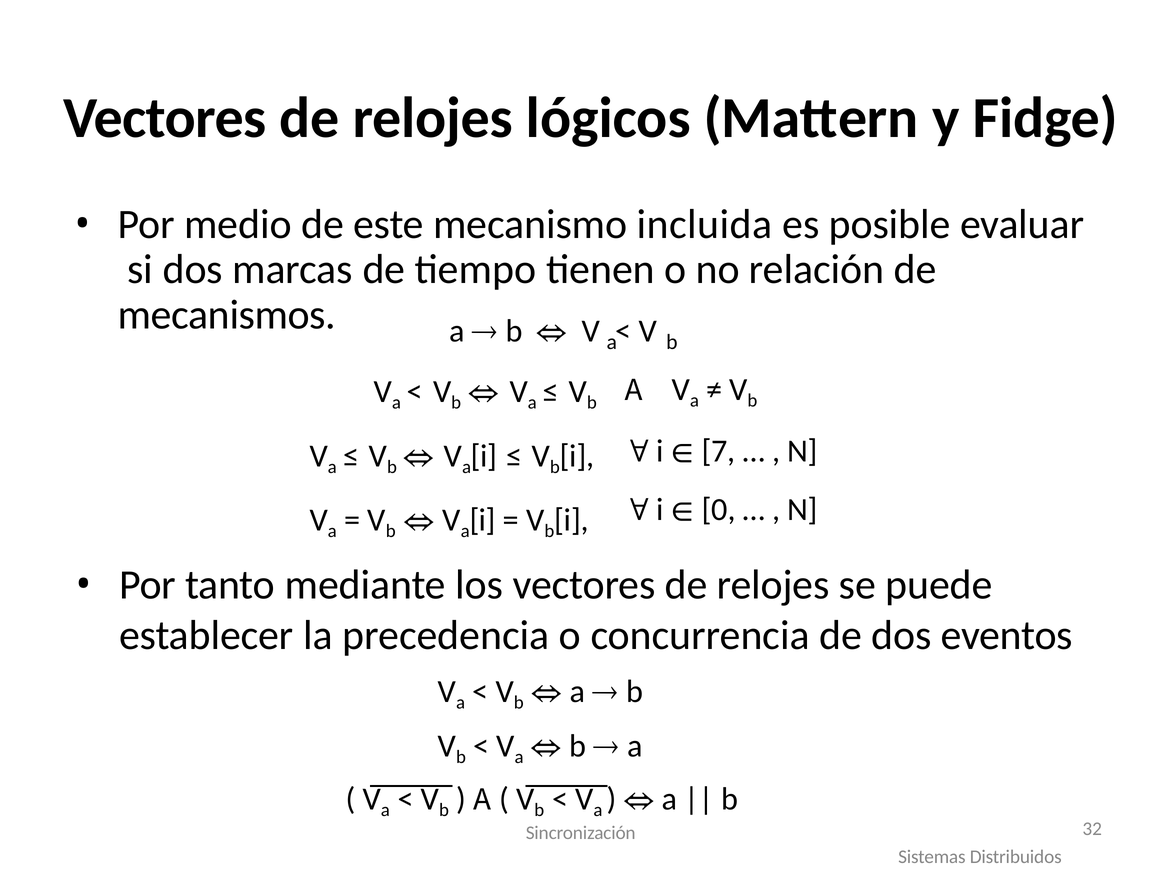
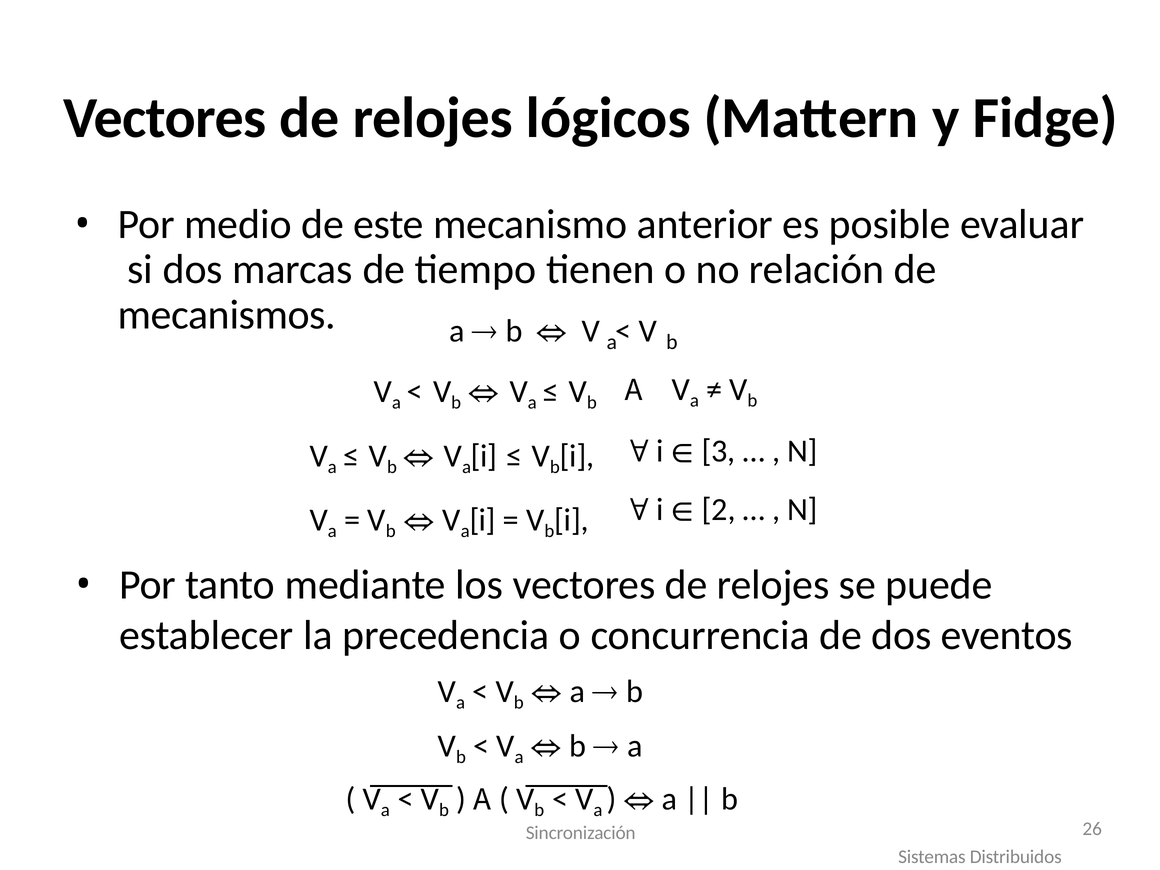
incluida: incluida -> anterior (705, 224)
7: 7 -> 3 (718, 451)
0: 0 -> 2 (719, 509)
32: 32 -> 26 (1092, 829)
